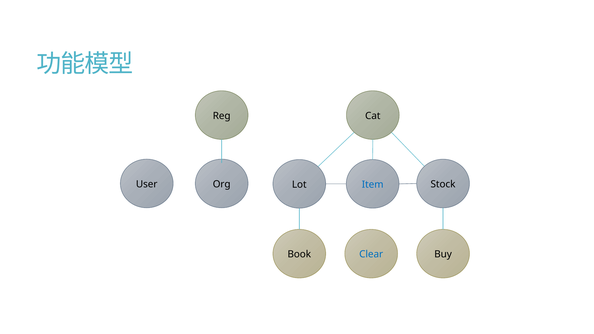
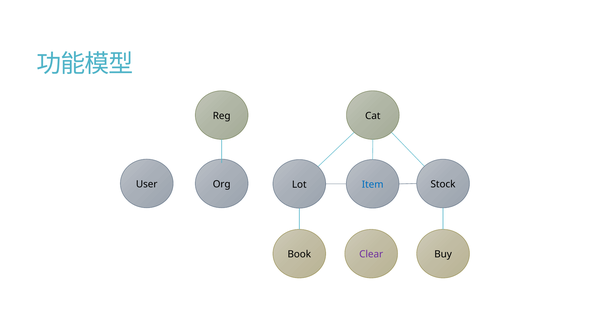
Clear colour: blue -> purple (371, 254)
